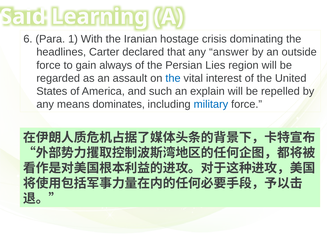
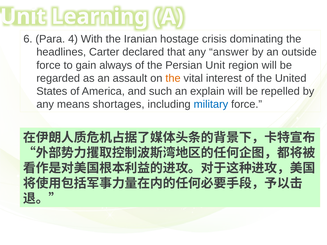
Said: Said -> Unit (23, 17)
1: 1 -> 4 (73, 39)
Persian Lies: Lies -> Unit (215, 65)
the colour: blue -> orange (173, 78)
dominates: dominates -> shortages (119, 105)
